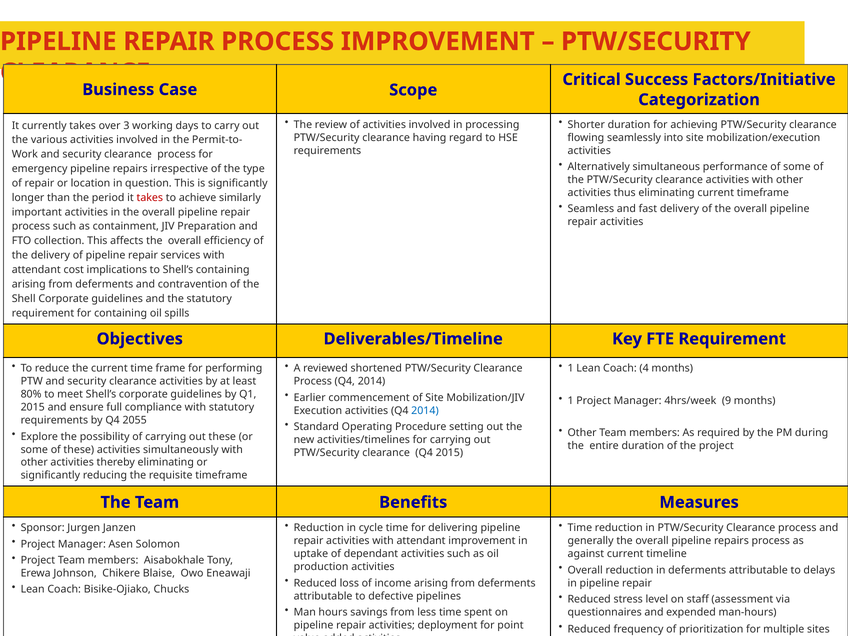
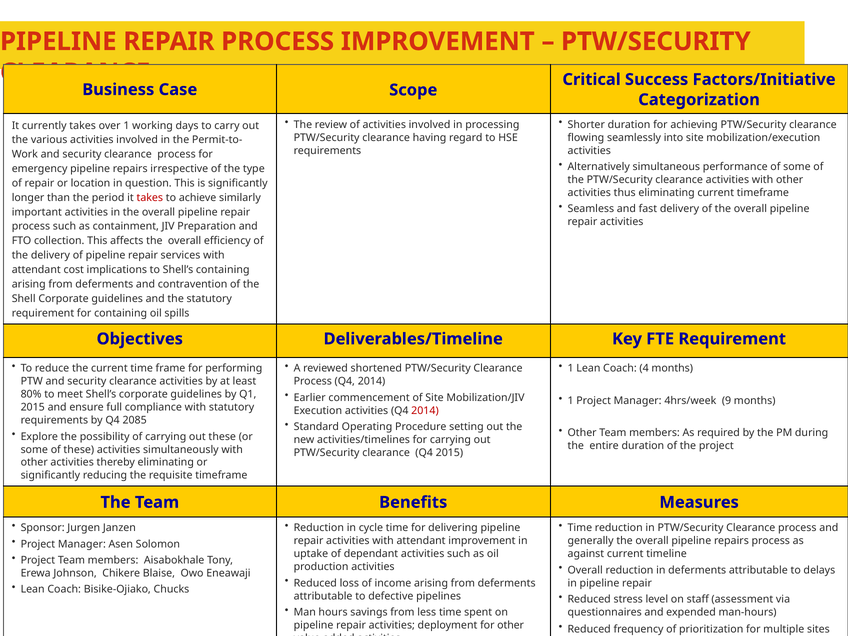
over 3: 3 -> 1 (126, 126)
2014 colour: blue -> red (425, 411)
2055: 2055 -> 2085 (135, 420)
for point: point -> other (511, 625)
